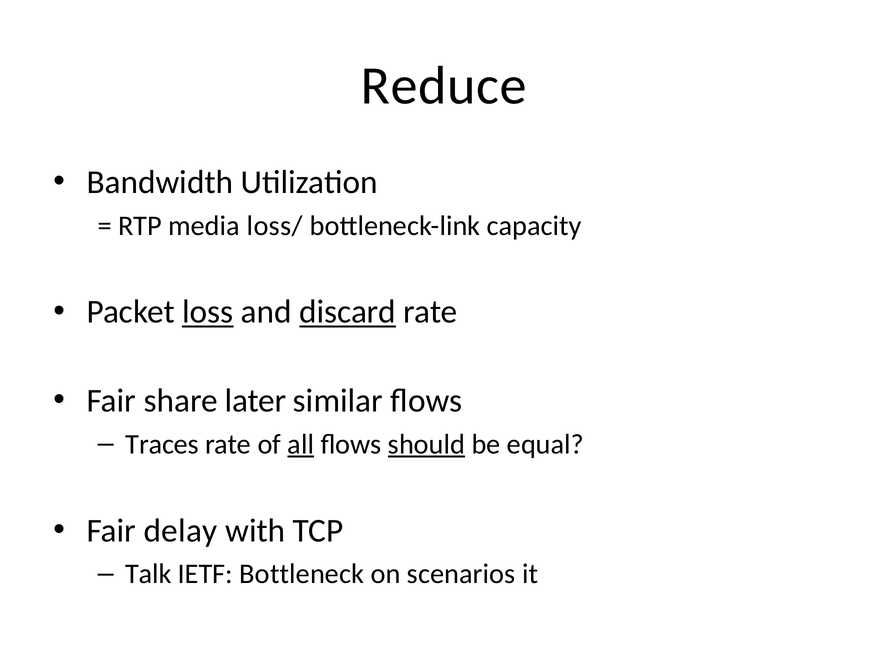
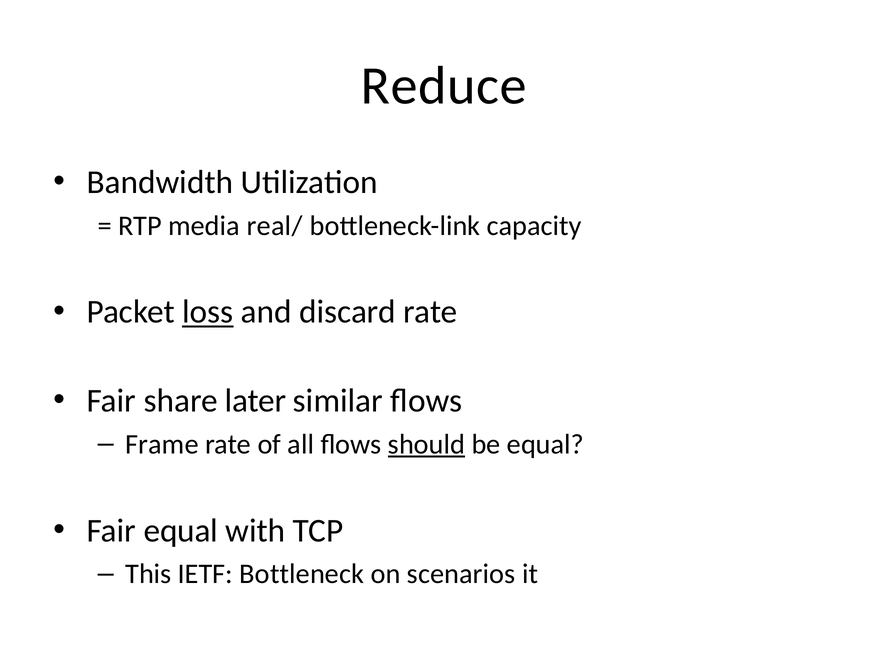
loss/: loss/ -> real/ (275, 226)
discard underline: present -> none (348, 312)
Traces: Traces -> Frame (162, 444)
all underline: present -> none (301, 444)
Fair delay: delay -> equal (181, 531)
Talk: Talk -> This (148, 574)
